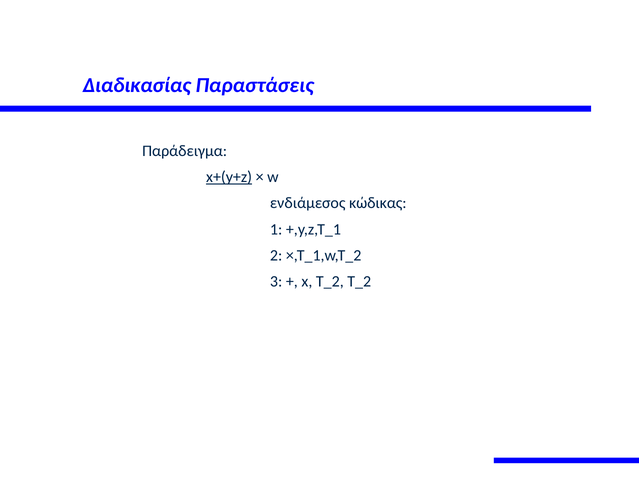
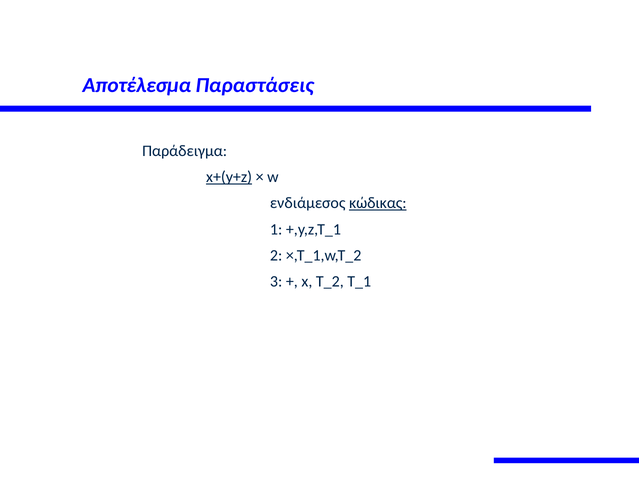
Διαδικασίας: Διαδικασίας -> Αποτέλεσμα (137, 85)
κώδικας underline: none -> present (378, 203)
T_2 T_2: T_2 -> T_1 (359, 282)
